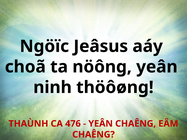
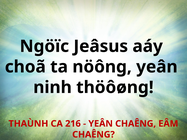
476: 476 -> 216 (73, 124)
